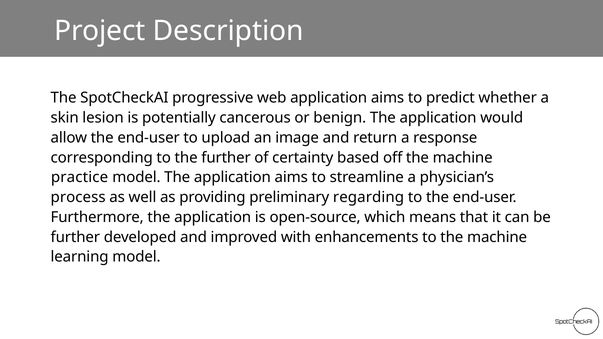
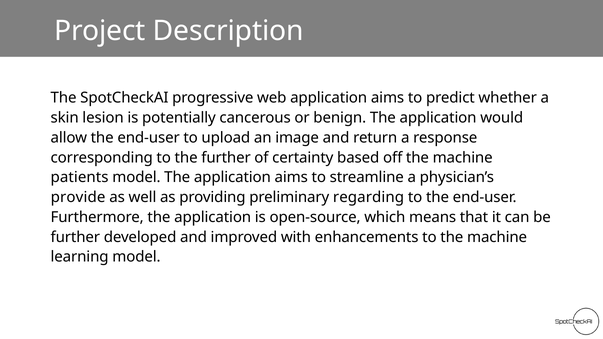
practice: practice -> patients (80, 178)
process: process -> provide (78, 197)
